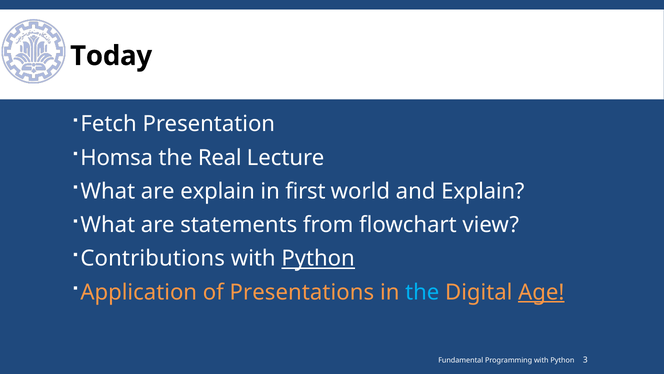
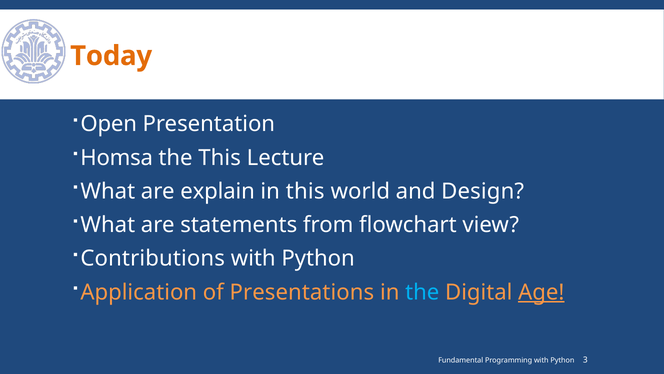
Today colour: black -> orange (111, 56)
Fetch: Fetch -> Open (109, 124)
the Real: Real -> This (220, 157)
in first: first -> this (305, 191)
and Explain: Explain -> Design (483, 191)
Python underline: present -> none (318, 258)
